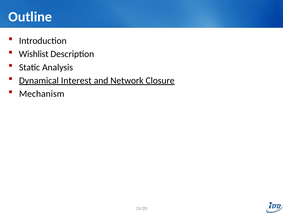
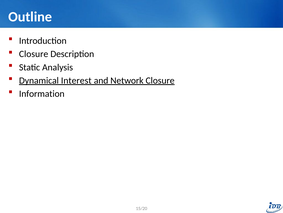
Wishlist: Wishlist -> Closure (34, 54)
Mechanism: Mechanism -> Information (42, 93)
